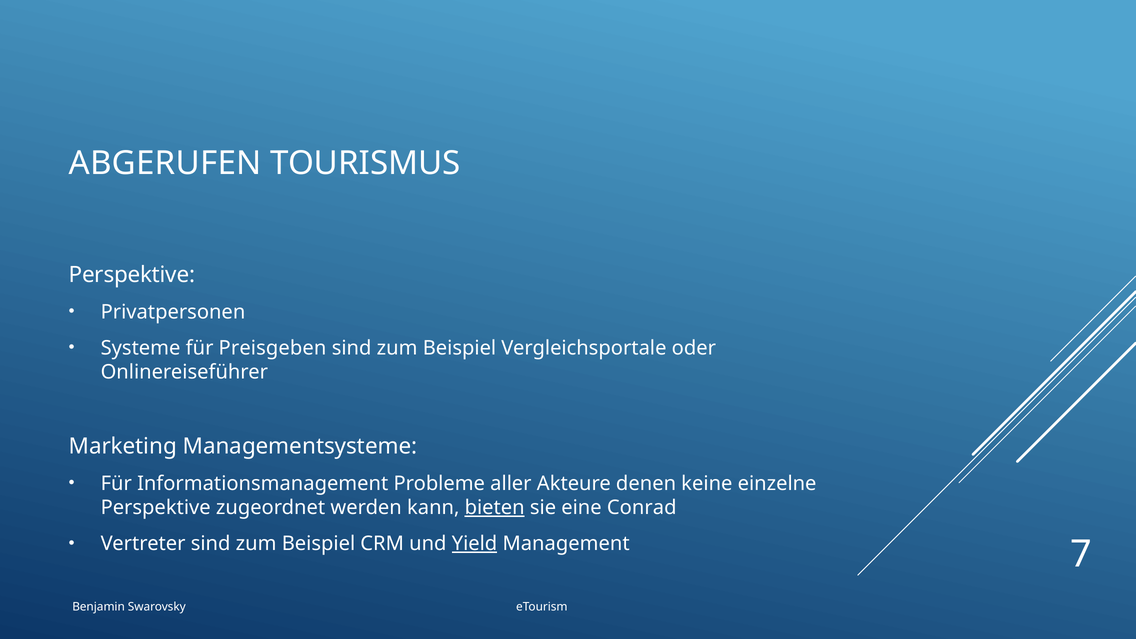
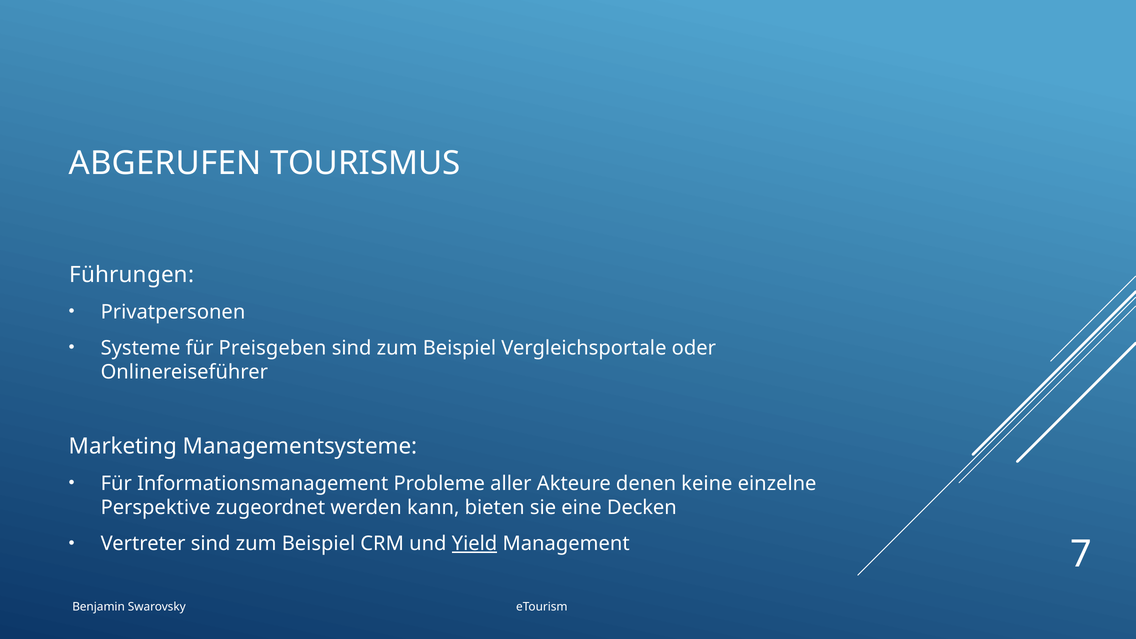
Perspektive: Perspektive -> Führungen (132, 275)
bieten underline: present -> none (495, 508)
Conrad: Conrad -> Decken (642, 508)
